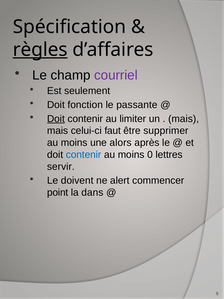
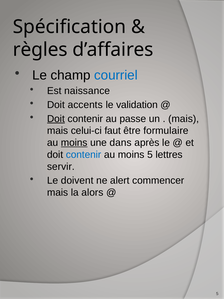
règles underline: present -> none (40, 50)
courriel colour: purple -> blue (116, 75)
seulement: seulement -> naissance (87, 91)
fonction: fonction -> accents (85, 105)
passante: passante -> validation (137, 105)
limiter: limiter -> passe (133, 119)
supprimer: supprimer -> formulaire (166, 131)
moins underline: none -> present (74, 142)
alors: alors -> dans (121, 142)
moins 0: 0 -> 5 (150, 154)
point: point -> mais (58, 192)
dans: dans -> alors (92, 192)
